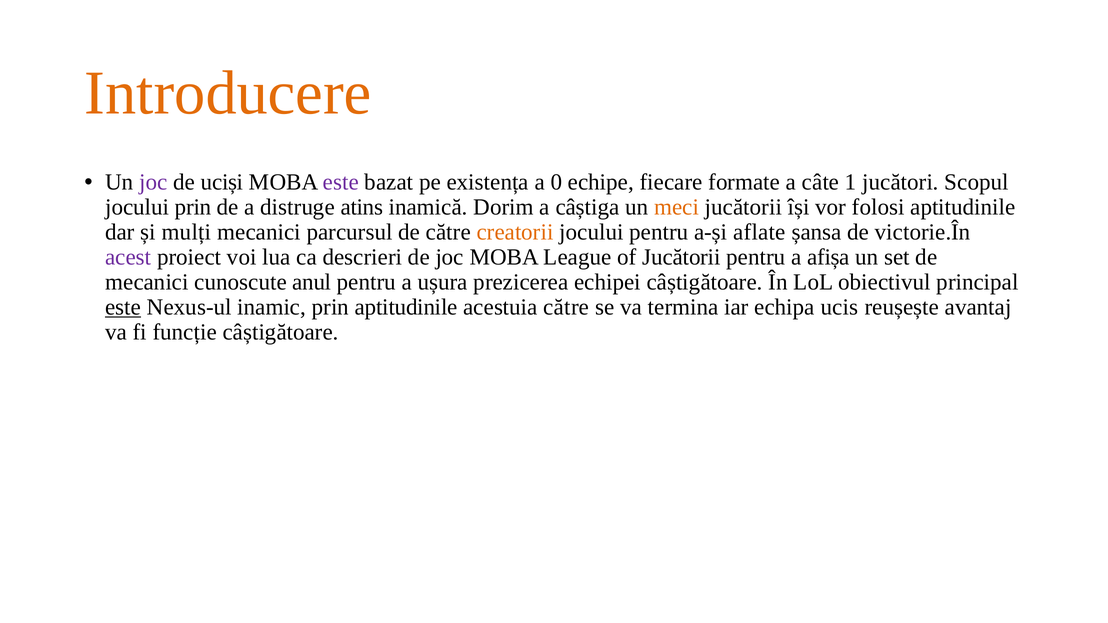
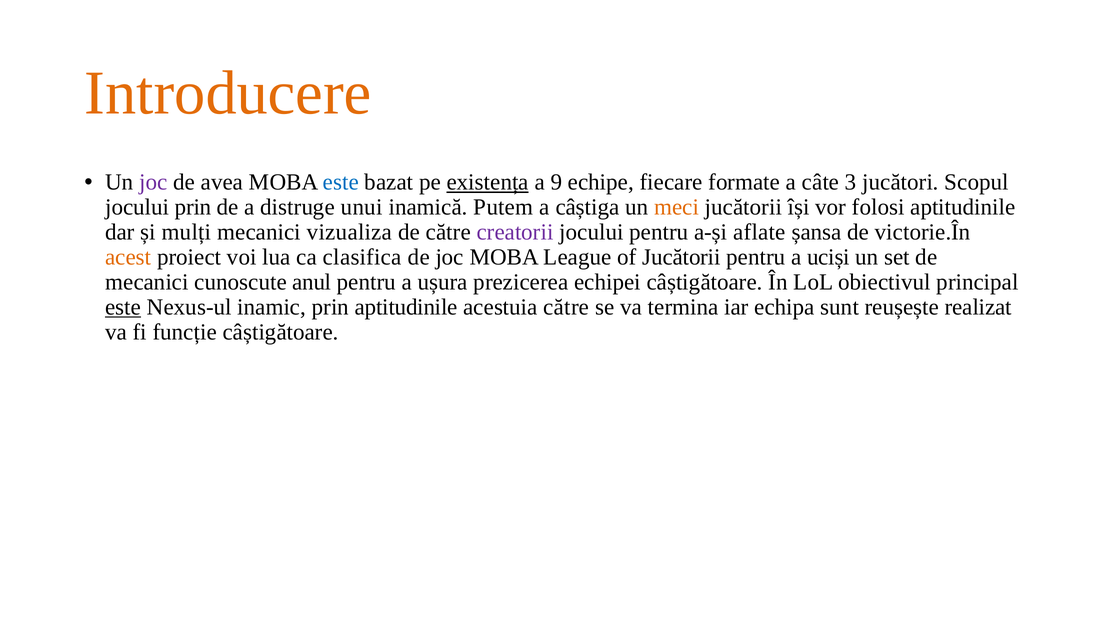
uciși: uciși -> avea (222, 182)
este colour: purple -> blue (341, 182)
existența underline: none -> present (488, 182)
0: 0 -> 9 (556, 182)
1: 1 -> 3 (851, 182)
atins: atins -> unui (362, 207)
Dorim: Dorim -> Putem (503, 207)
parcursul: parcursul -> vizualiza (349, 232)
creatorii colour: orange -> purple (515, 232)
acest colour: purple -> orange (128, 257)
descrieri: descrieri -> clasifica (362, 257)
afișa: afișa -> uciși (828, 257)
ucis: ucis -> sunt (840, 307)
avantaj: avantaj -> realizat (978, 307)
